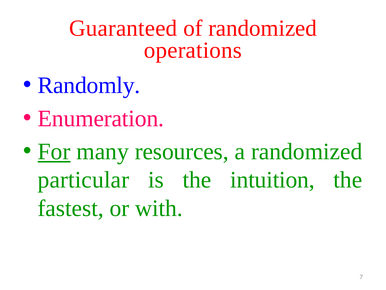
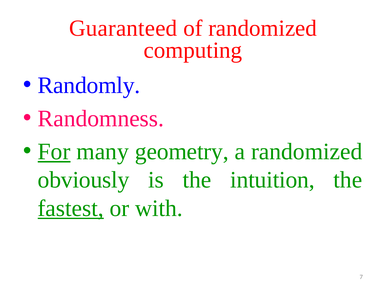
operations: operations -> computing (193, 50)
Enumeration: Enumeration -> Randomness (101, 118)
resources: resources -> geometry (182, 151)
particular: particular -> obviously (84, 180)
fastest underline: none -> present (71, 208)
